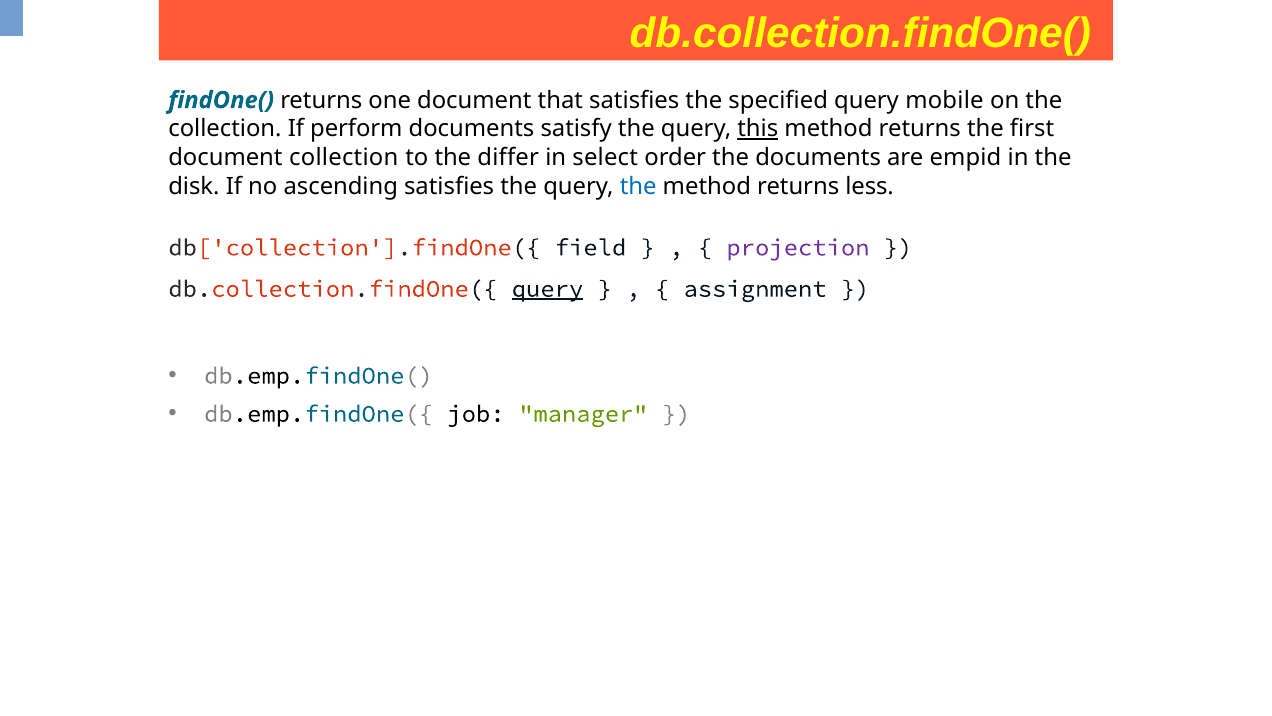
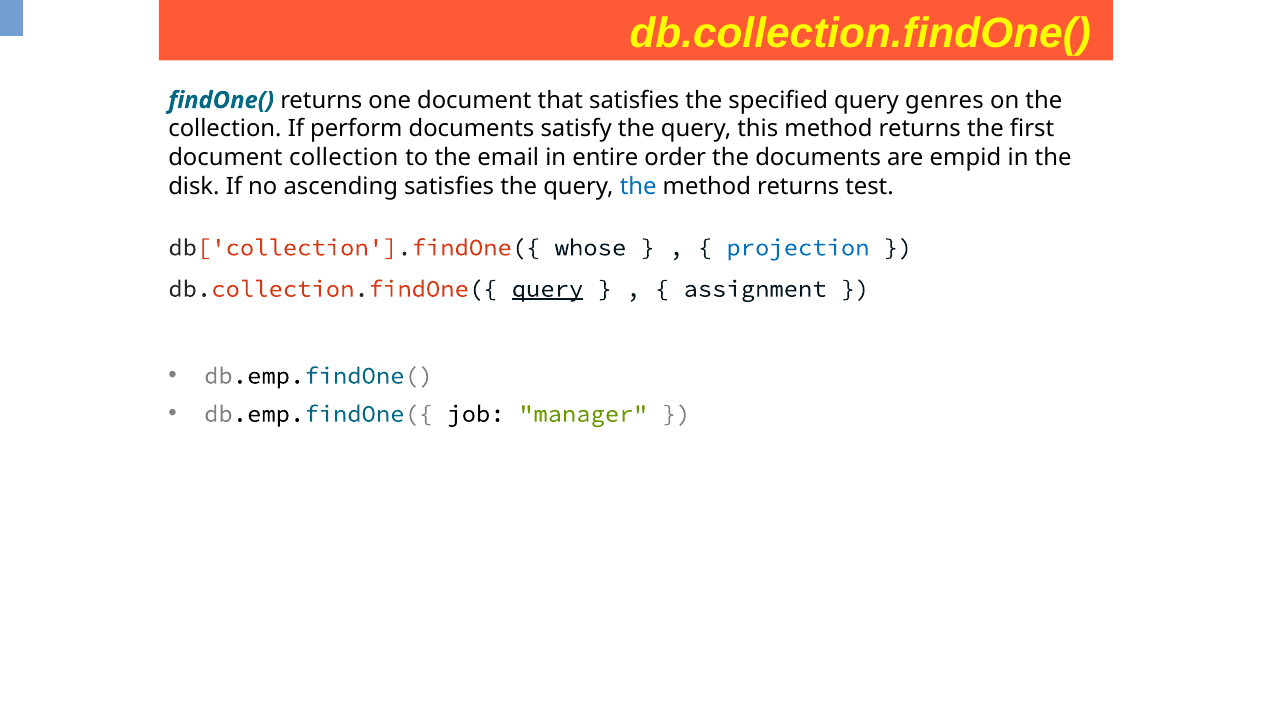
mobile: mobile -> genres (944, 100)
this underline: present -> none (758, 129)
differ: differ -> email (508, 157)
select: select -> entire (605, 157)
less: less -> test (870, 186)
field: field -> whose (590, 247)
projection colour: purple -> blue (798, 247)
